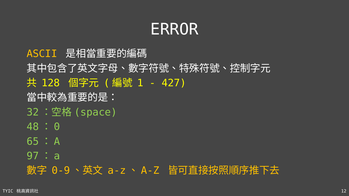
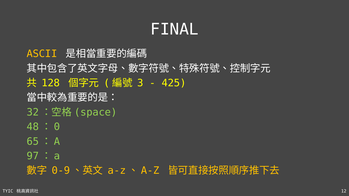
ERROR: ERROR -> FINAL (174, 29)
1: 1 -> 3 (140, 83)
427: 427 -> 425 (174, 83)
